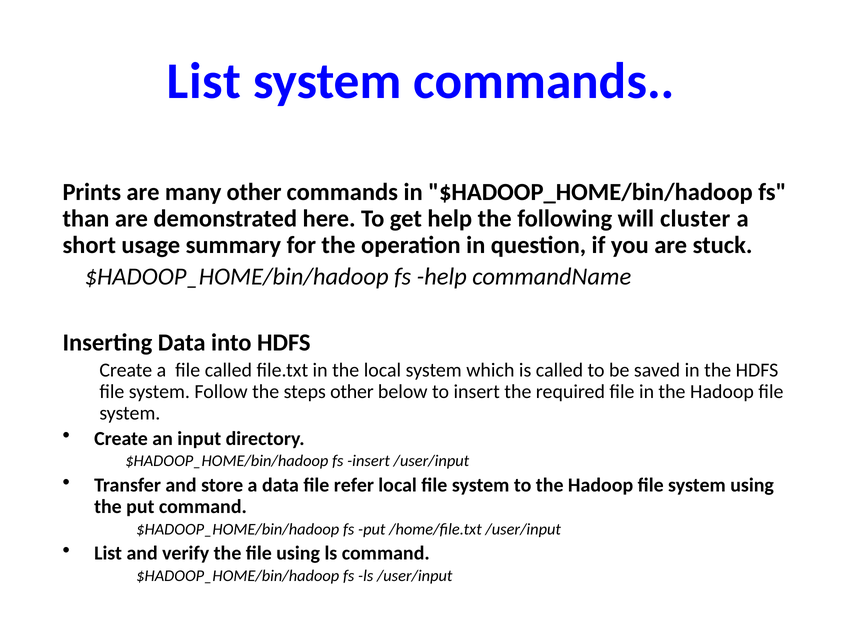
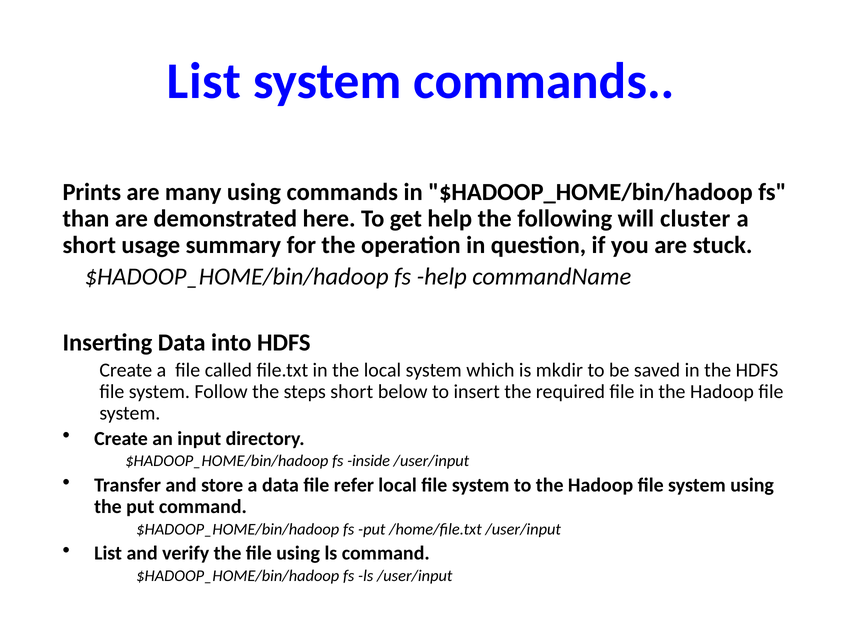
many other: other -> using (254, 192)
is called: called -> mkdir (559, 370)
steps other: other -> short (352, 392)
fs insert: insert -> inside (369, 461)
